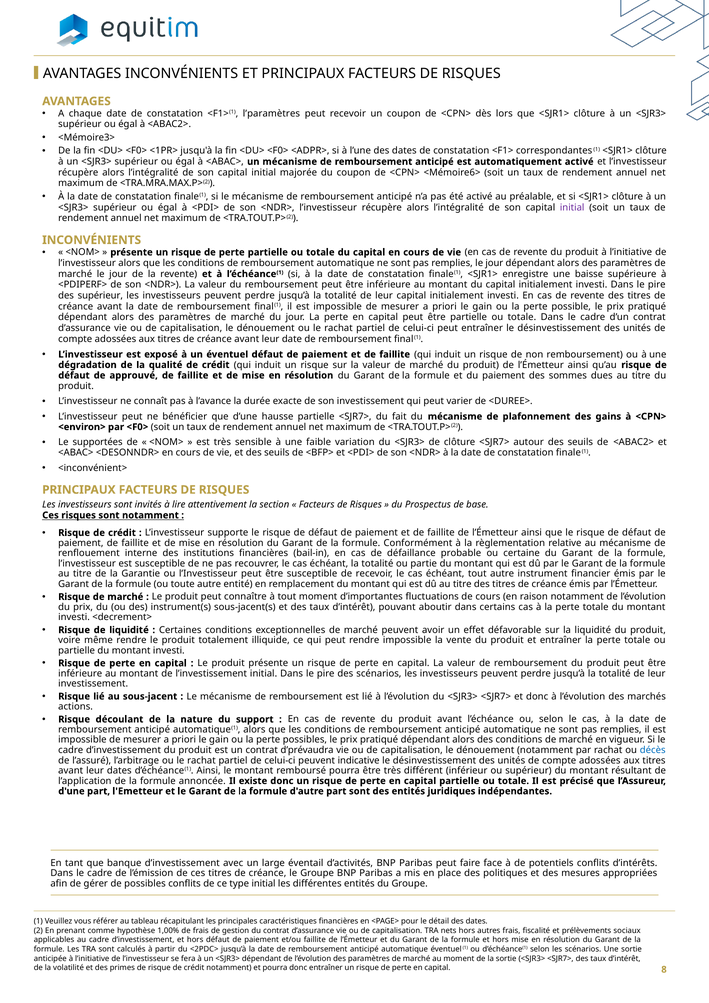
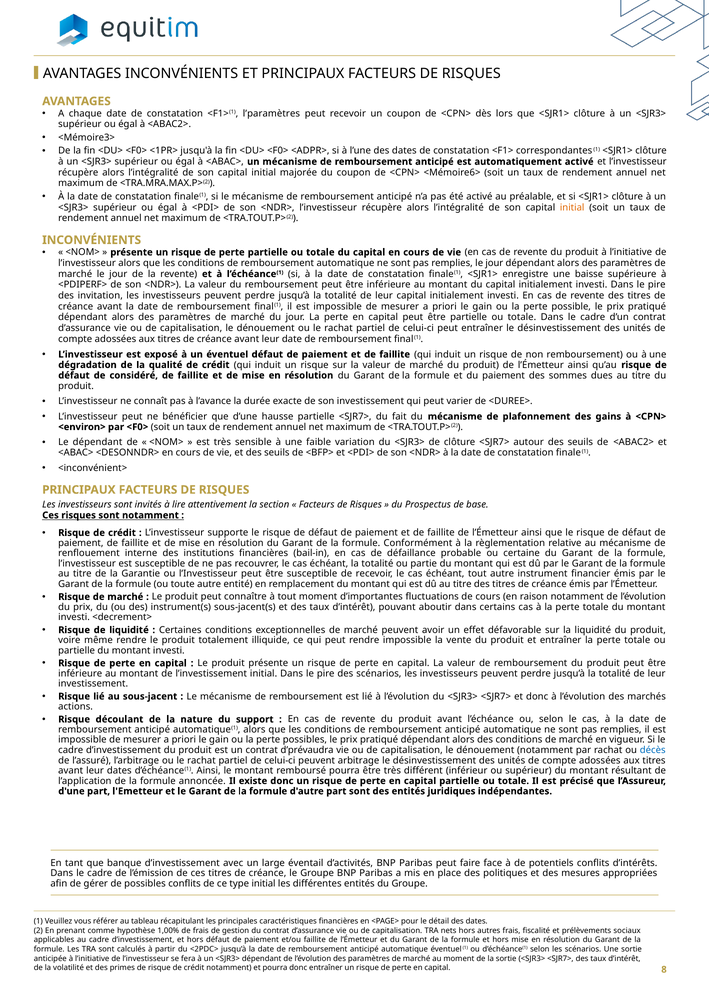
initial colour: purple -> orange (572, 207)
des supérieur: supérieur -> invitation (100, 296)
approuvé: approuvé -> considéré (134, 375)
Le supportées: supportées -> dépendant (98, 442)
indicative: indicative -> arbitrage (359, 760)
